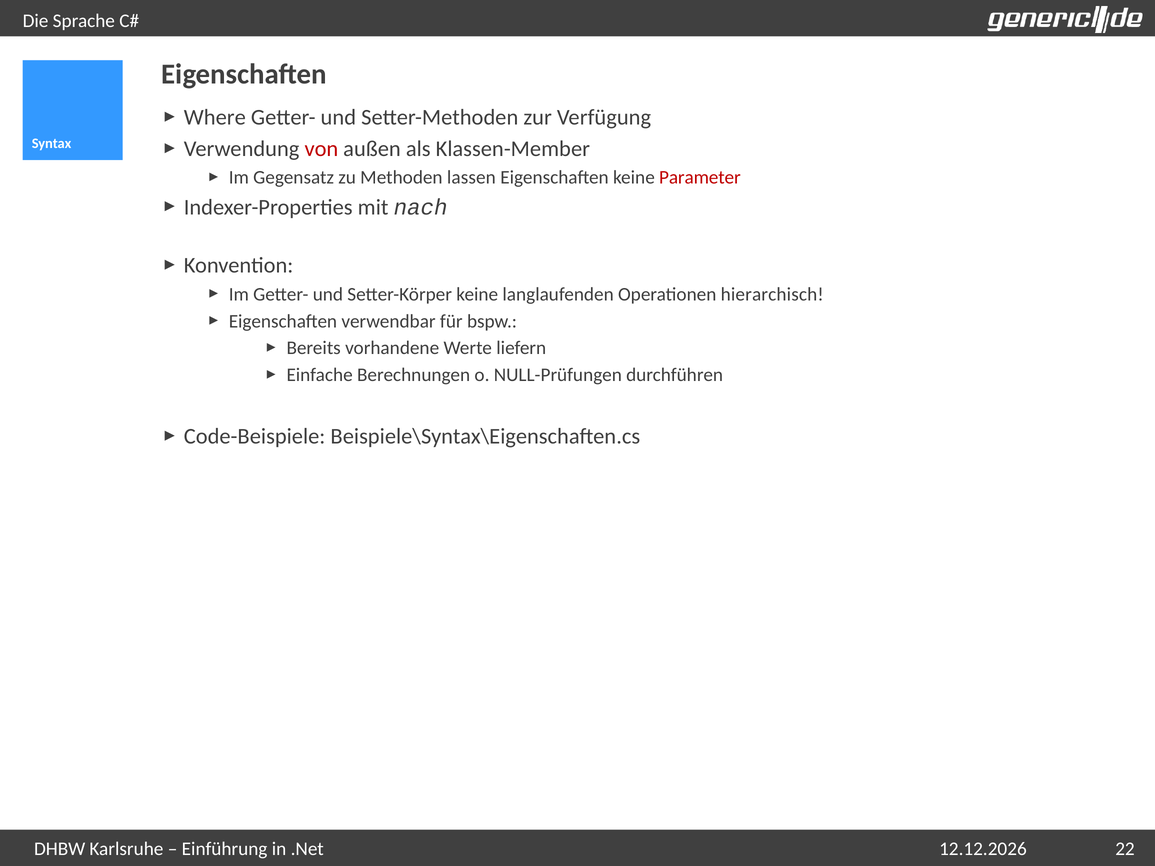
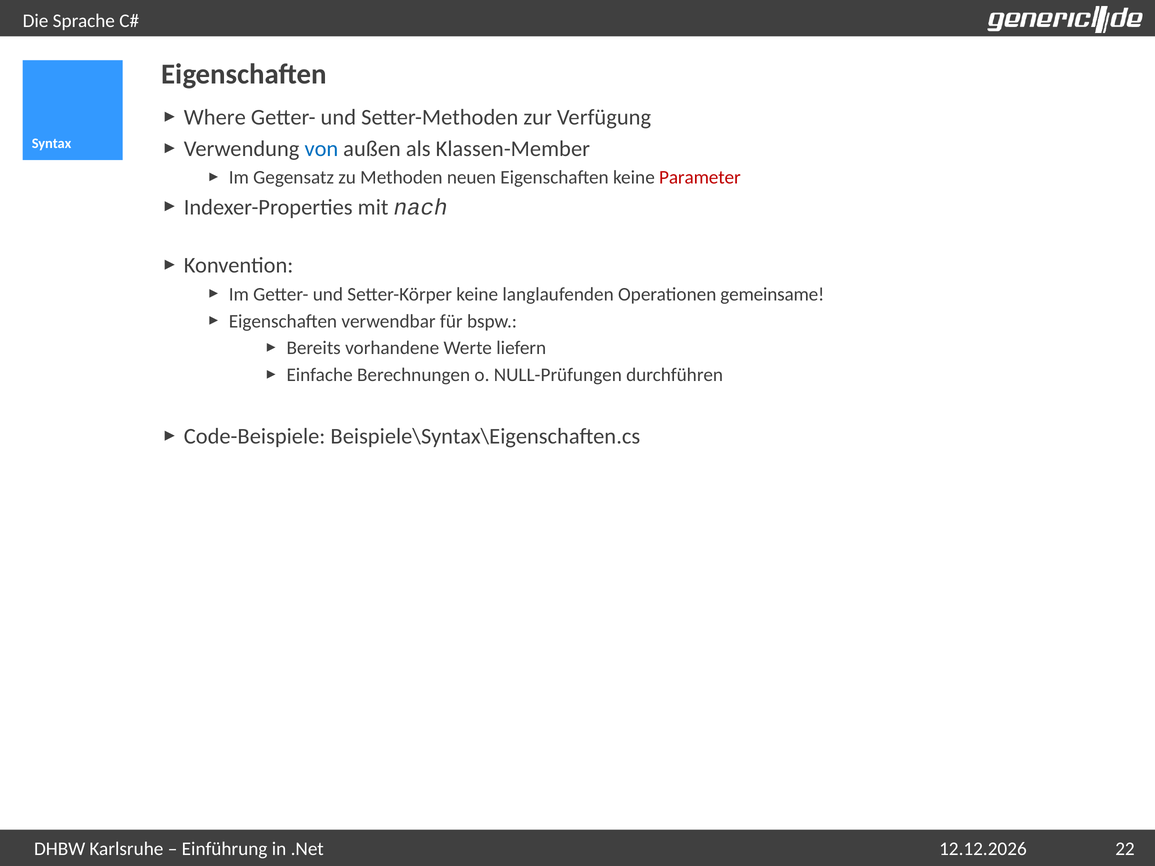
von colour: red -> blue (321, 149)
lassen: lassen -> neuen (471, 177)
hierarchisch: hierarchisch -> gemeinsame (772, 294)
